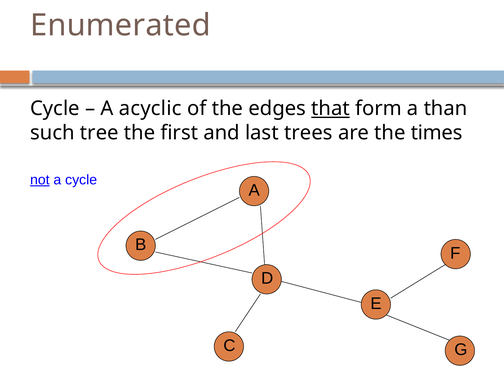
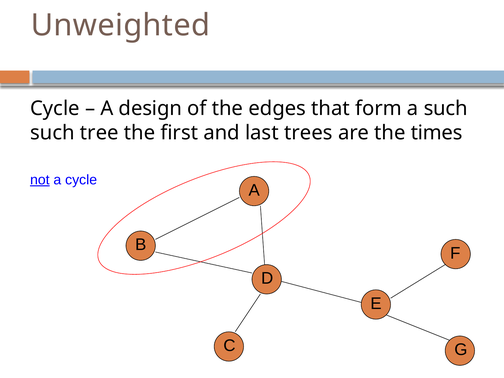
Enumerated: Enumerated -> Unweighted (120, 25)
acyclic: acyclic -> design (150, 109)
that underline: present -> none (331, 109)
a than: than -> such (446, 109)
